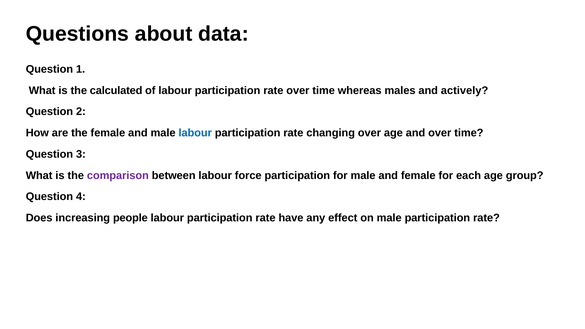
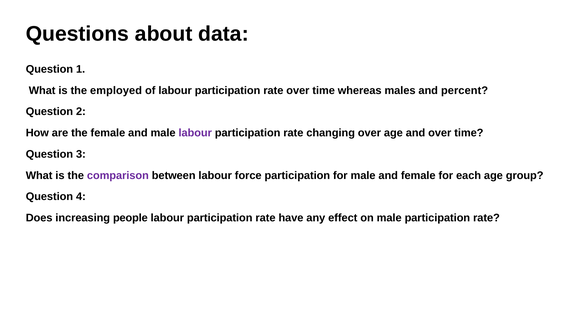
calculated: calculated -> employed (116, 90)
actively: actively -> percent (465, 90)
labour colour: blue -> purple (195, 133)
